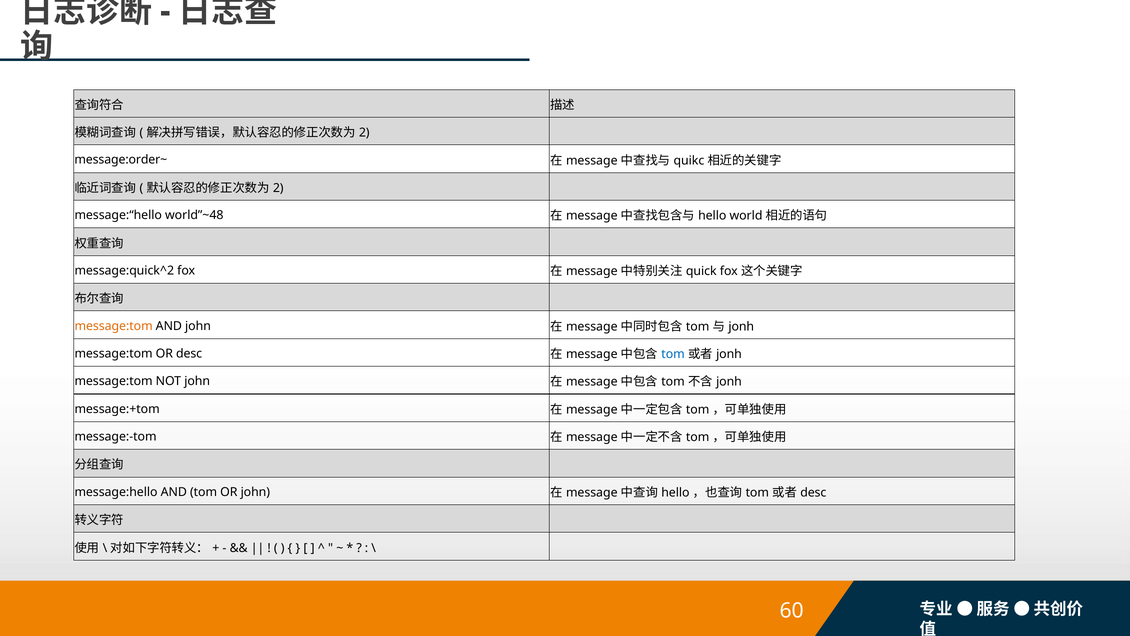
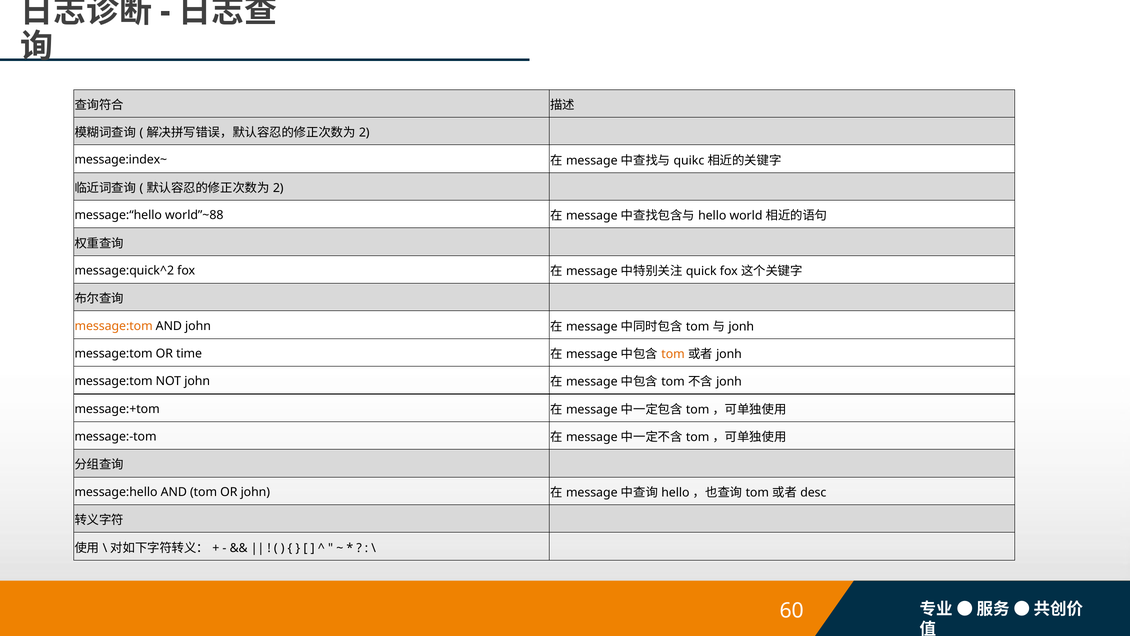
message:order~: message:order~ -> message:index~ (121, 160)
world”~48: world”~48 -> world”~88 (194, 215)
OR desc: desc -> time (189, 353)
tom colour: blue -> orange (673, 354)
